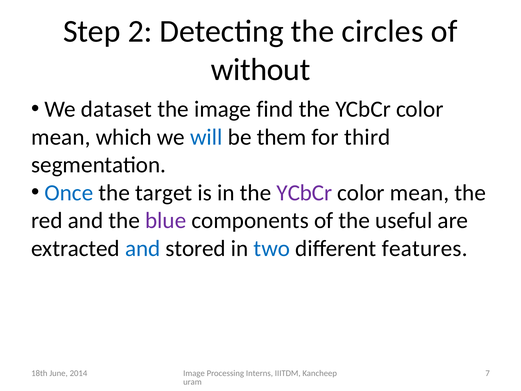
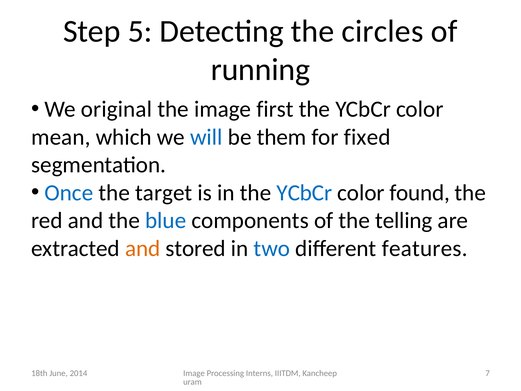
2: 2 -> 5 (140, 31)
without: without -> running (260, 70)
dataset: dataset -> original (116, 109)
find: find -> first (275, 109)
third: third -> fixed (367, 137)
YCbCr colour: purple -> blue (304, 193)
mean: mean -> found (420, 193)
blue colour: purple -> blue (166, 220)
useful: useful -> telling (404, 220)
and colour: blue -> orange (143, 248)
